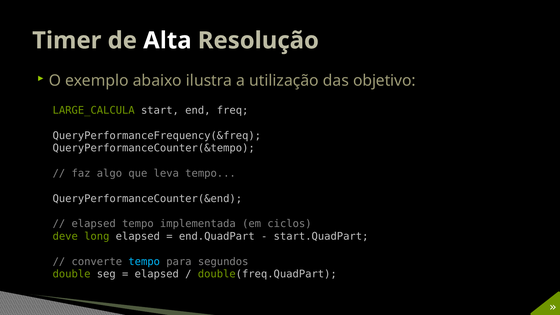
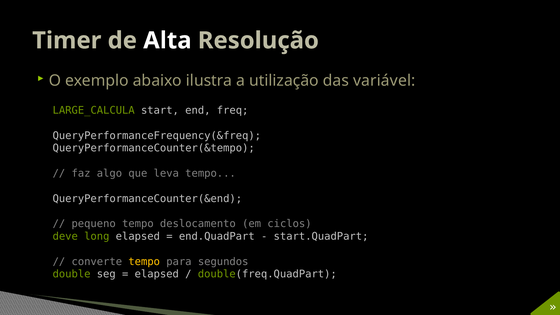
objetivo: objetivo -> variável (384, 81)
elapsed: elapsed -> pequeno (94, 224)
implementada: implementada -> deslocamento (198, 224)
tempo colour: light blue -> yellow (144, 262)
